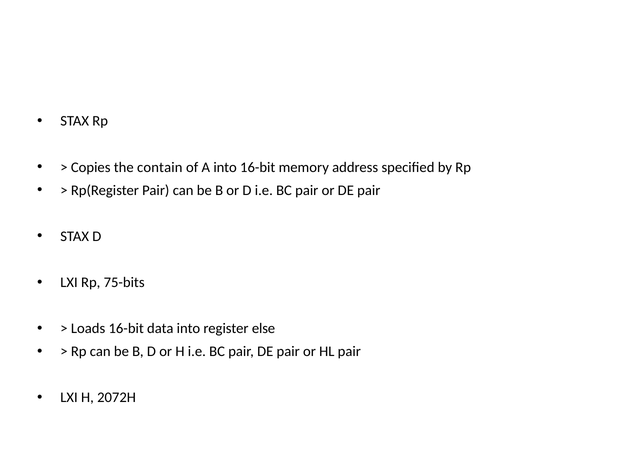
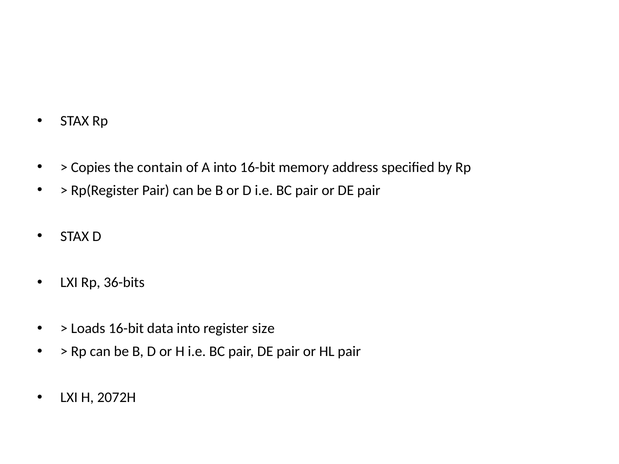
75-bits: 75-bits -> 36-bits (124, 283)
else: else -> size (263, 329)
